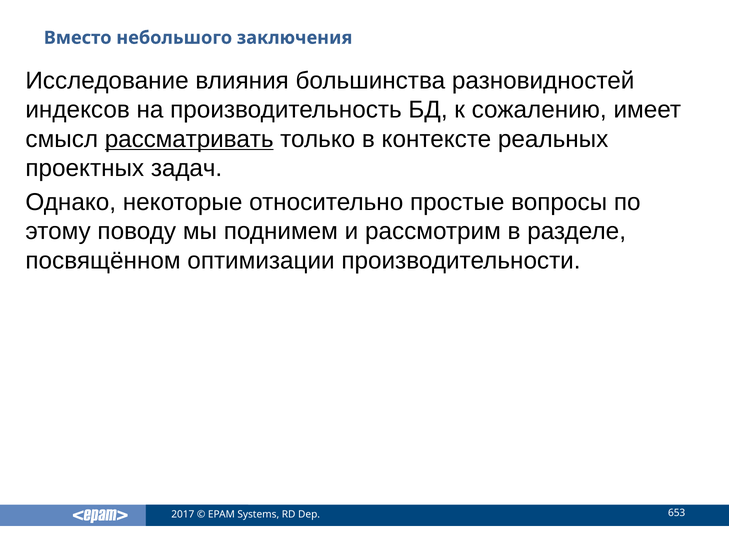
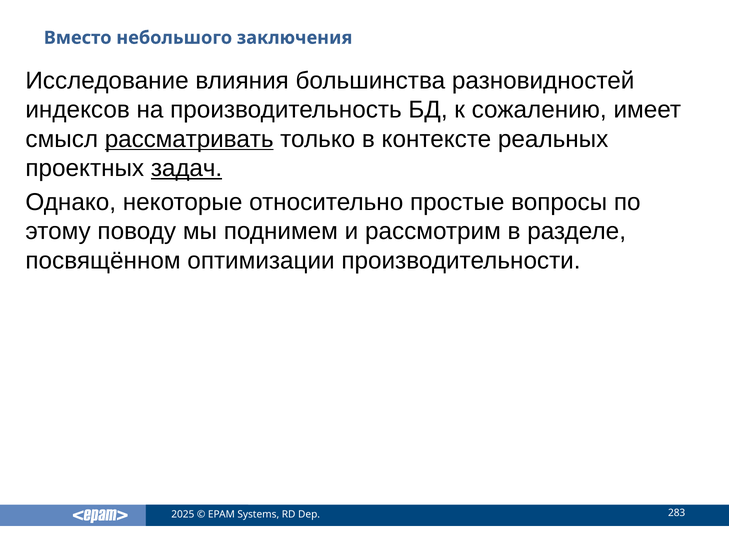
задач underline: none -> present (187, 168)
2017: 2017 -> 2025 (183, 514)
653: 653 -> 283 (677, 513)
